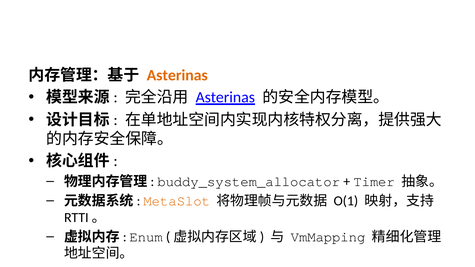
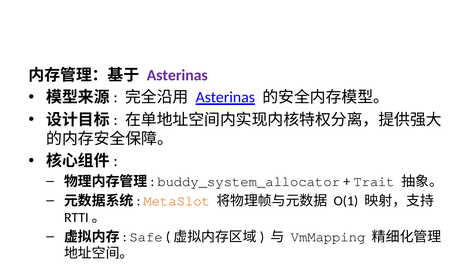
Asterinas colour: orange -> purple (177, 75)
Timer: Timer -> Trait (374, 182)
Enum: Enum -> Safe (146, 237)
